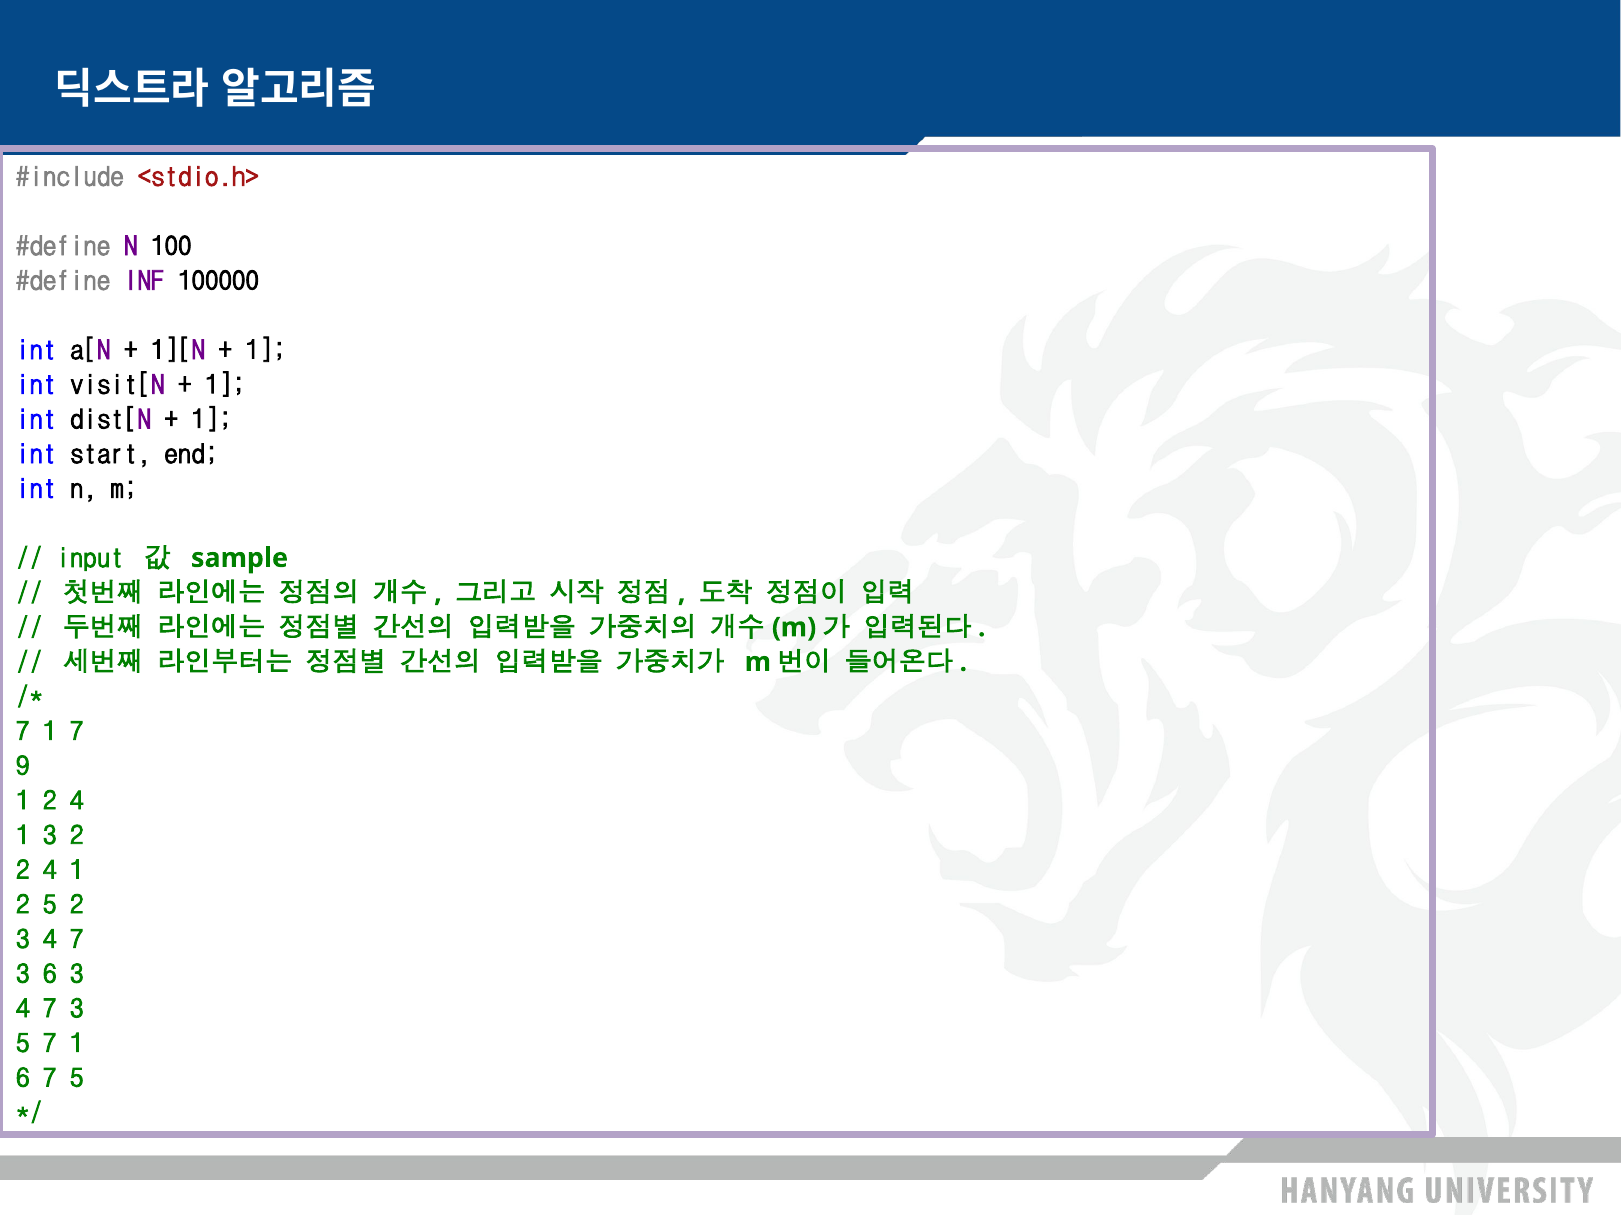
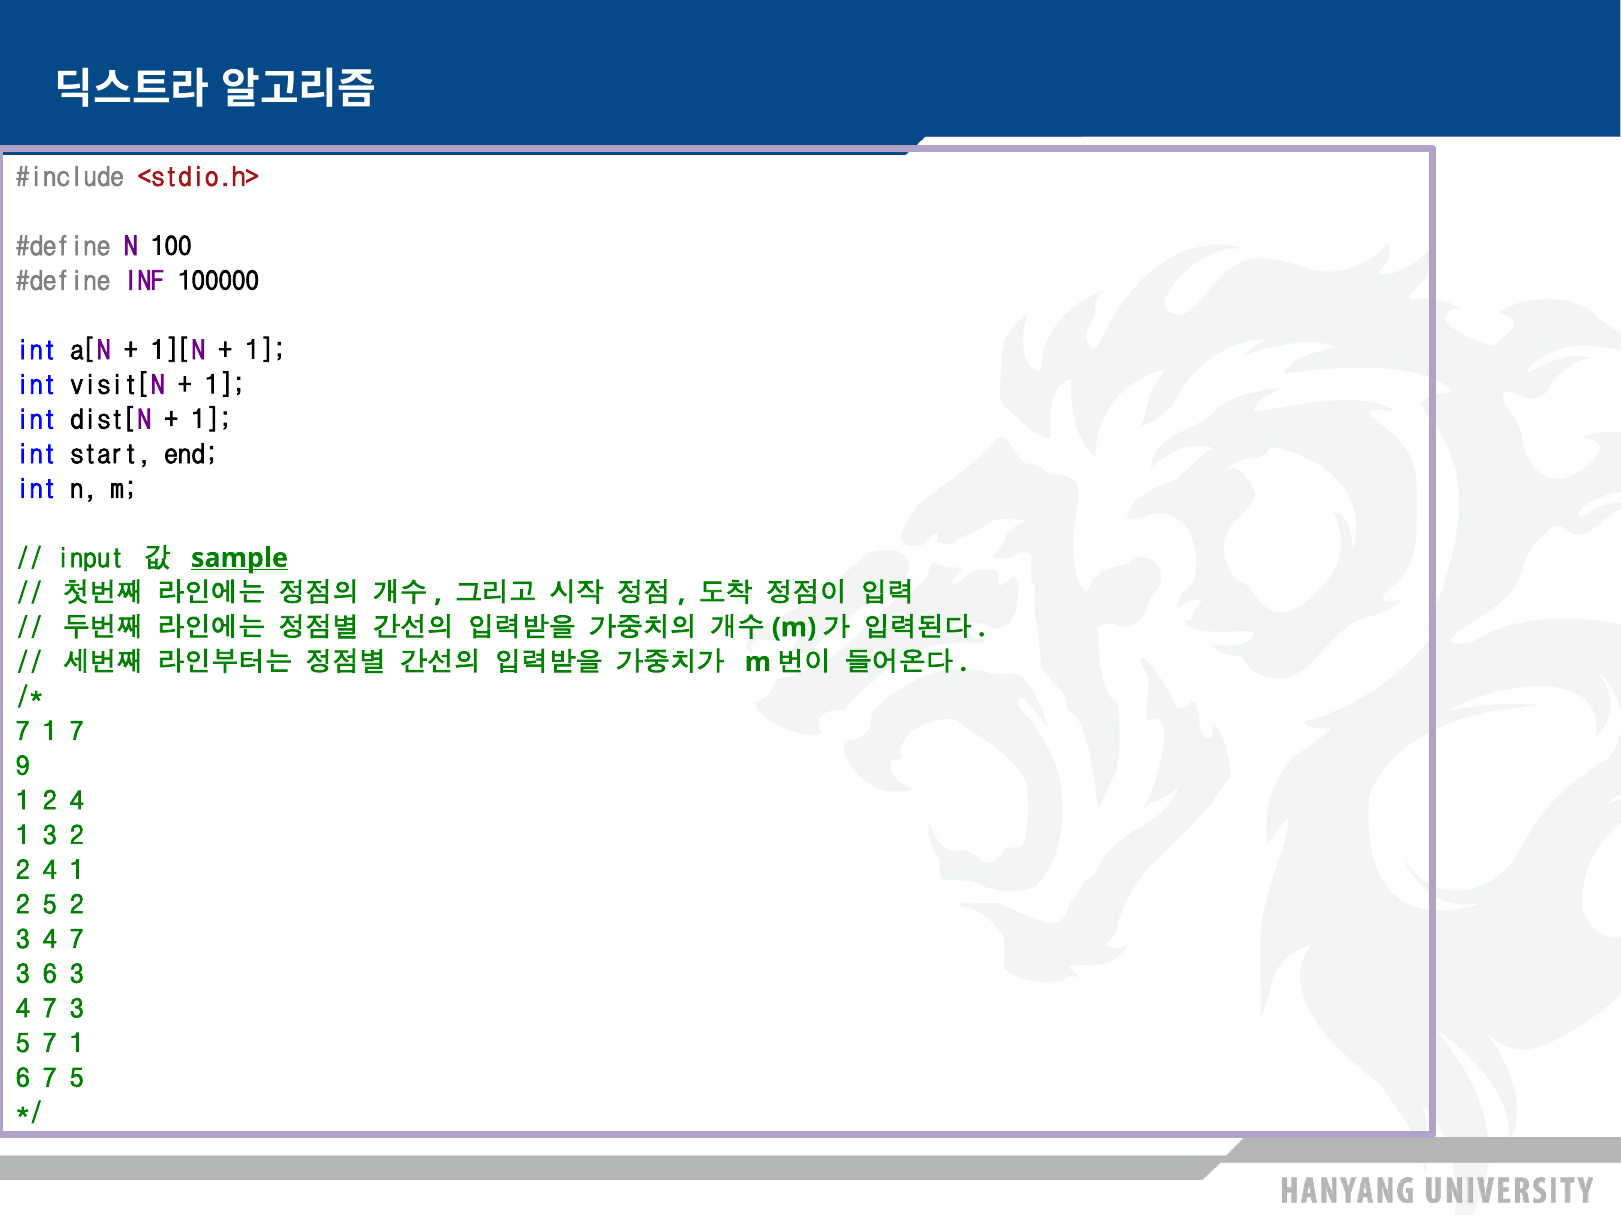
sample underline: none -> present (240, 558)
